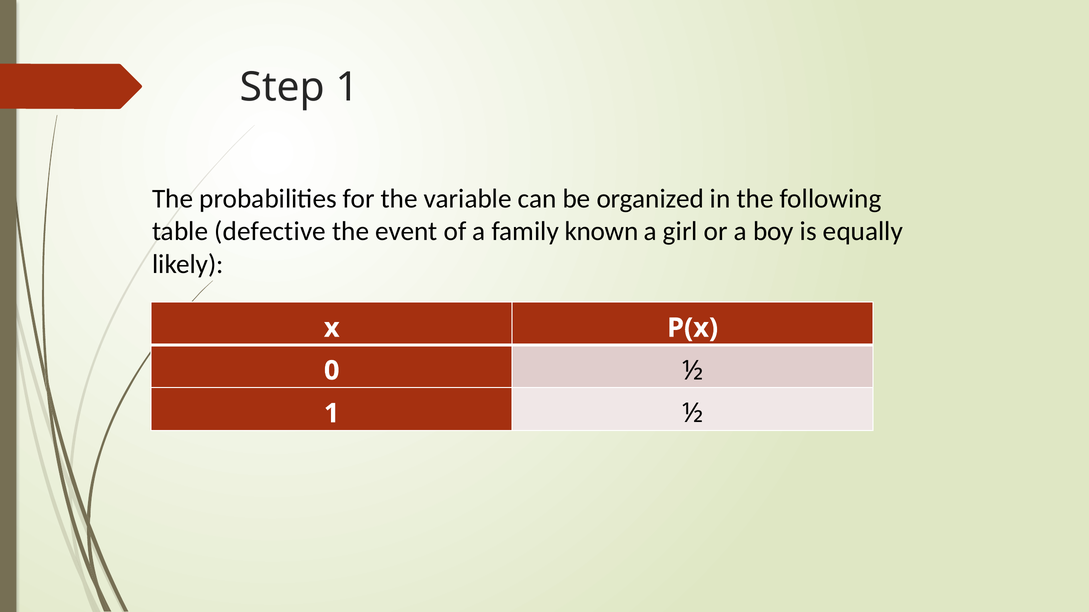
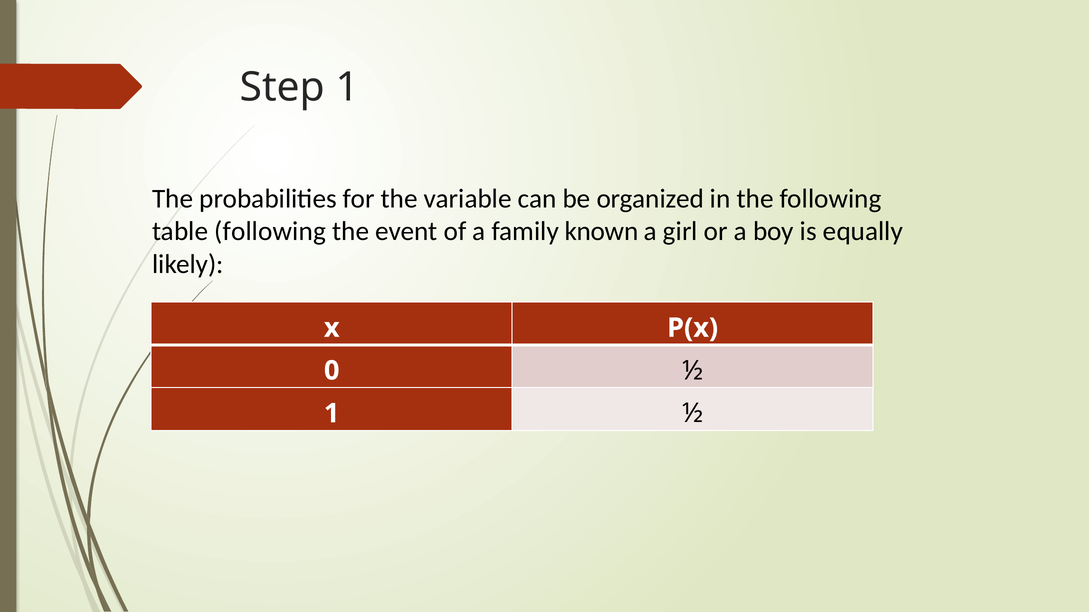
table defective: defective -> following (270, 232)
